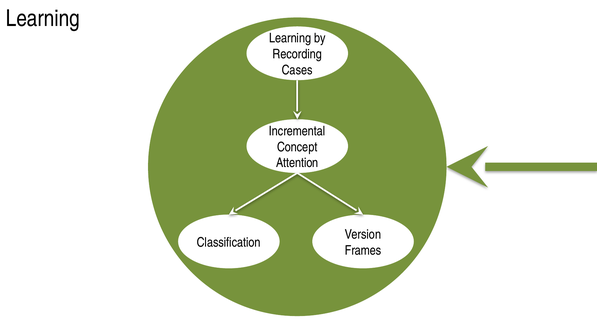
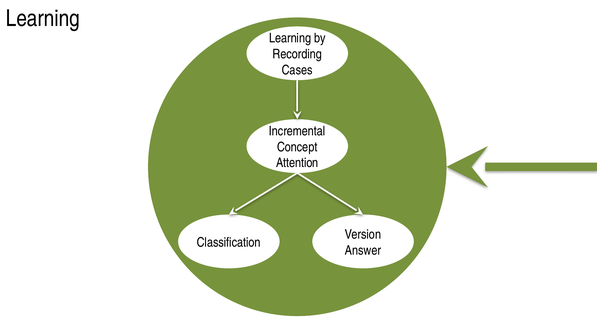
Frames: Frames -> Answer (363, 250)
